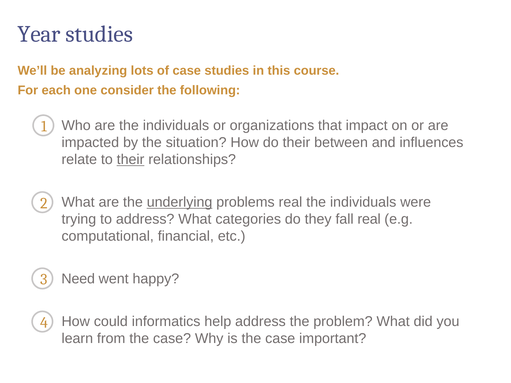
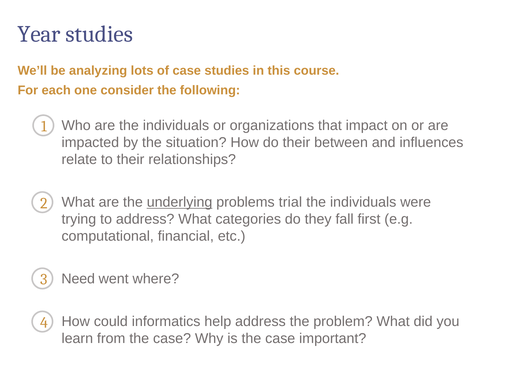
their underline: present -> none (131, 160)
problems real: real -> trial (290, 202)
fall real: real -> first (369, 219)
happy: happy -> where (156, 279)
